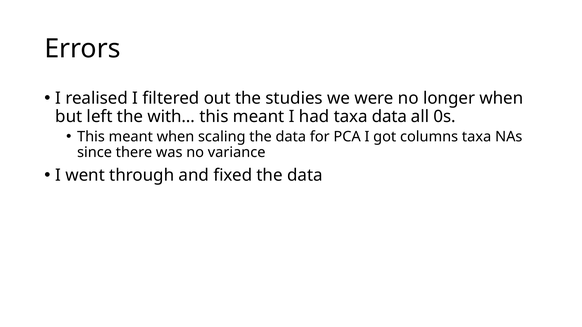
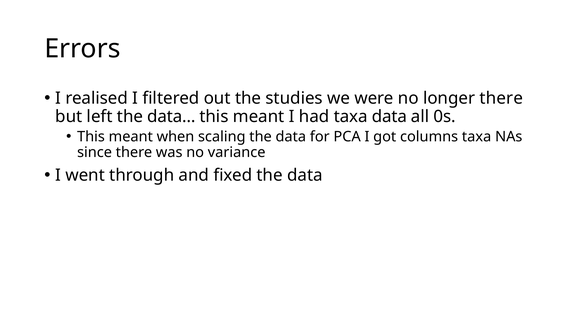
longer when: when -> there (501, 98)
with…: with… -> data… (171, 117)
